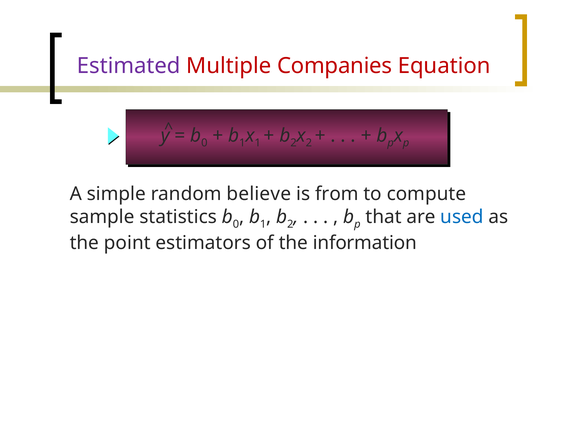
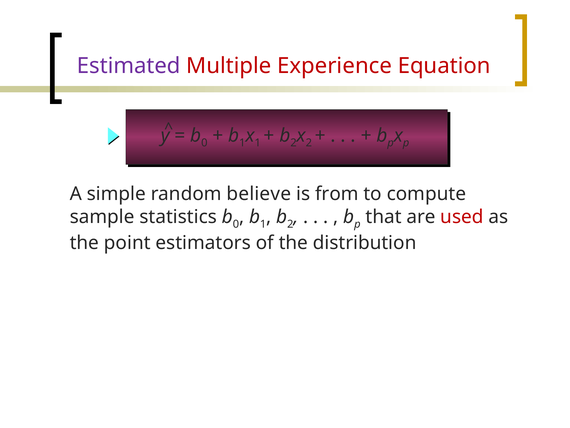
Companies: Companies -> Experience (334, 66)
used colour: blue -> red (462, 216)
information: information -> distribution (365, 242)
